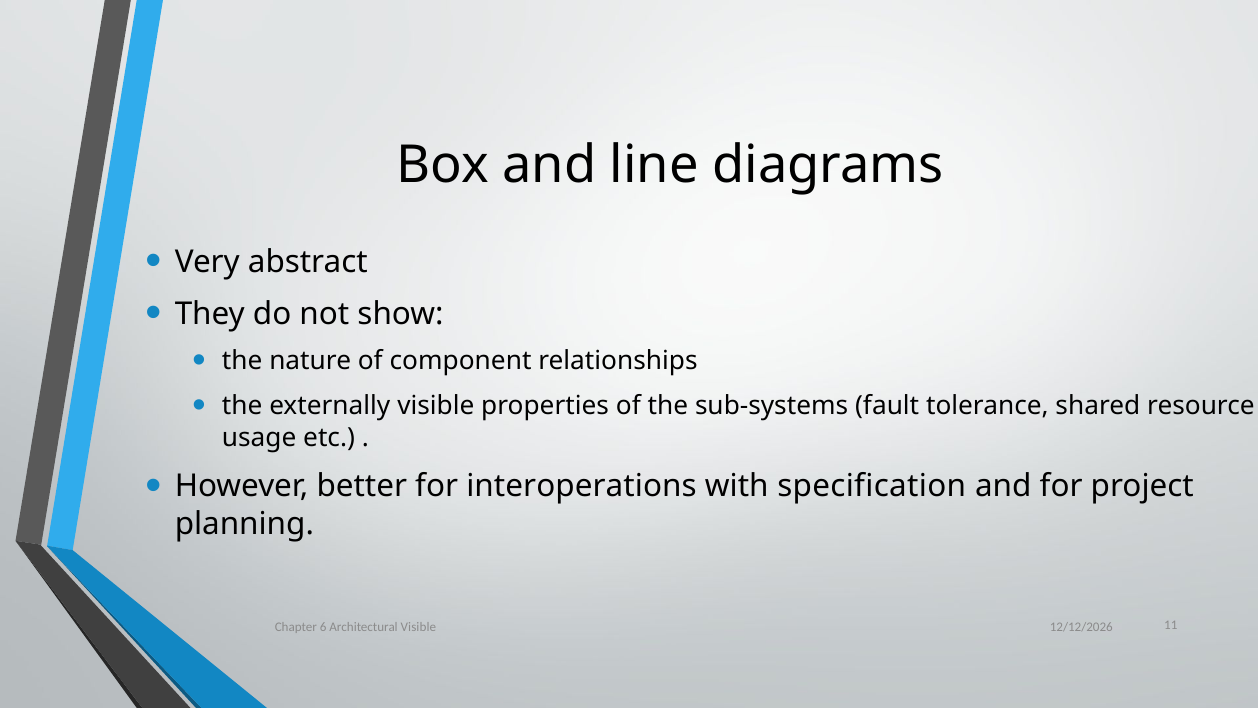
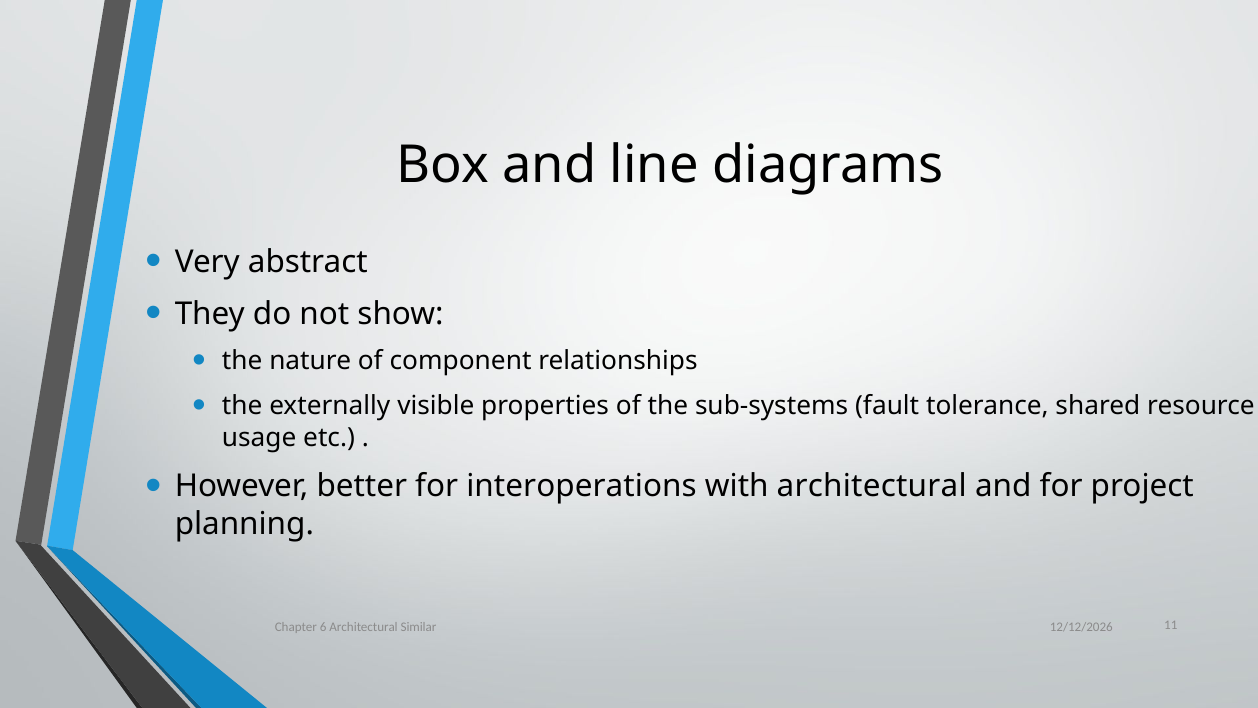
with specification: specification -> architectural (872, 486)
Architectural Visible: Visible -> Similar (419, 627)
